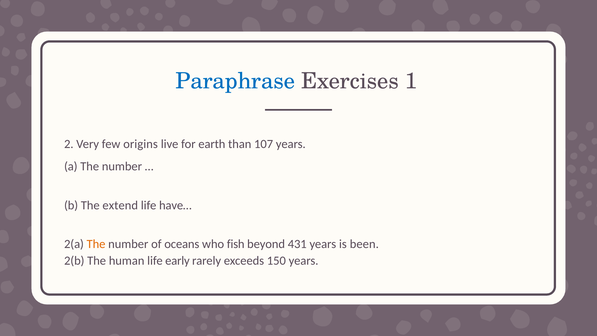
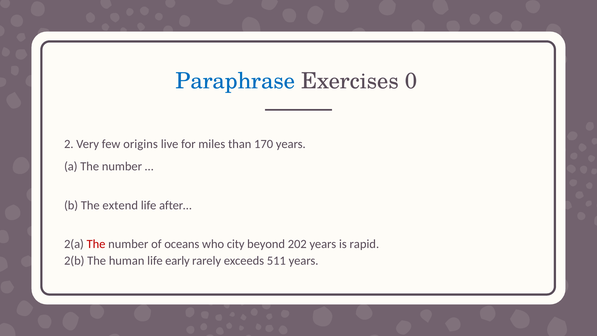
1: 1 -> 0 (411, 81)
earth: earth -> miles (212, 144)
107: 107 -> 170 (264, 144)
have…: have… -> after… (175, 205)
The colour: orange -> red (96, 244)
fish: fish -> city (236, 244)
431: 431 -> 202 (297, 244)
been: been -> rapid (364, 244)
150: 150 -> 511 (276, 261)
